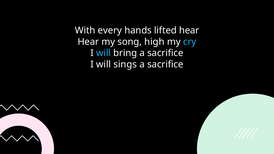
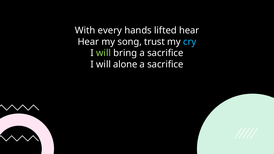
high: high -> trust (154, 42)
will colour: light blue -> light green (104, 53)
sings: sings -> alone (125, 64)
